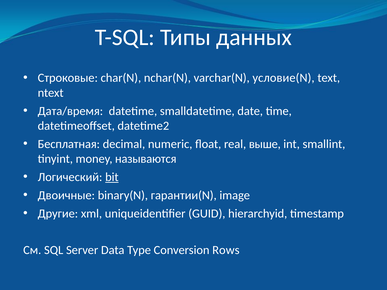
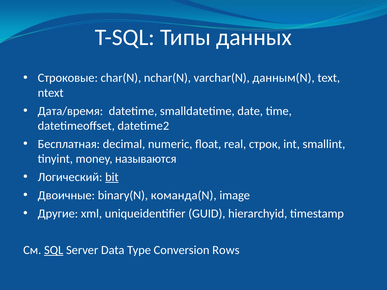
условие(N: условие(N -> данным(N (284, 78)
выше: выше -> строк (265, 144)
гарантии(N: гарантии(N -> команда(N (184, 195)
SQL underline: none -> present (54, 250)
